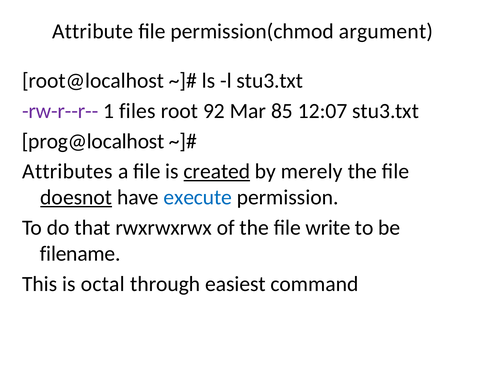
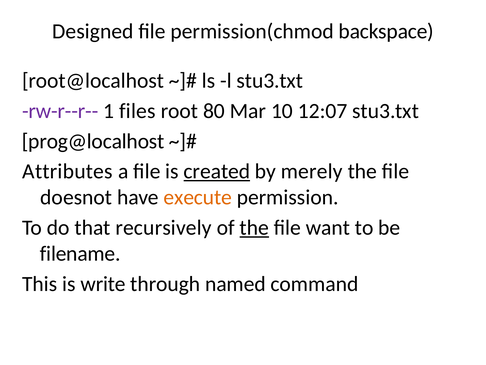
Attribute: Attribute -> Designed (93, 31)
argument: argument -> backspace (386, 31)
92: 92 -> 80 (214, 111)
85: 85 -> 10 (282, 111)
doesnot underline: present -> none (76, 197)
execute colour: blue -> orange (198, 197)
rwxrwxrwx: rwxrwxrwx -> recursively (164, 227)
the underline: none -> present (254, 227)
write: write -> want (328, 227)
octal: octal -> write (103, 284)
easiest: easiest -> named (235, 284)
